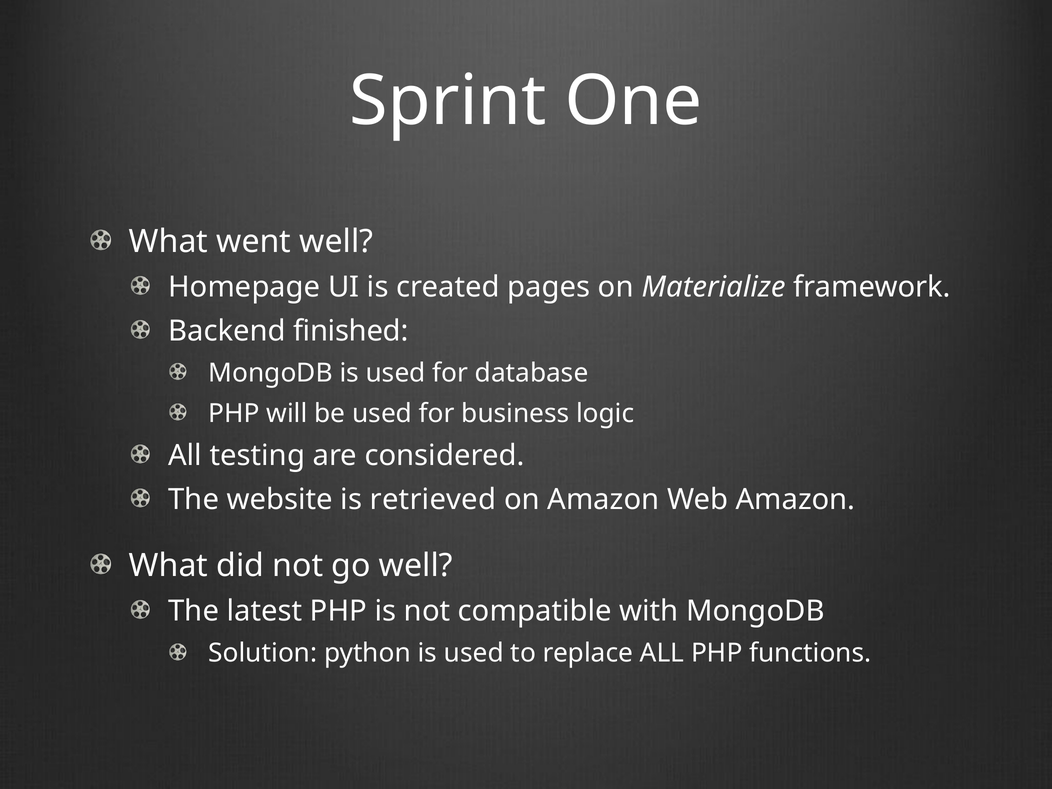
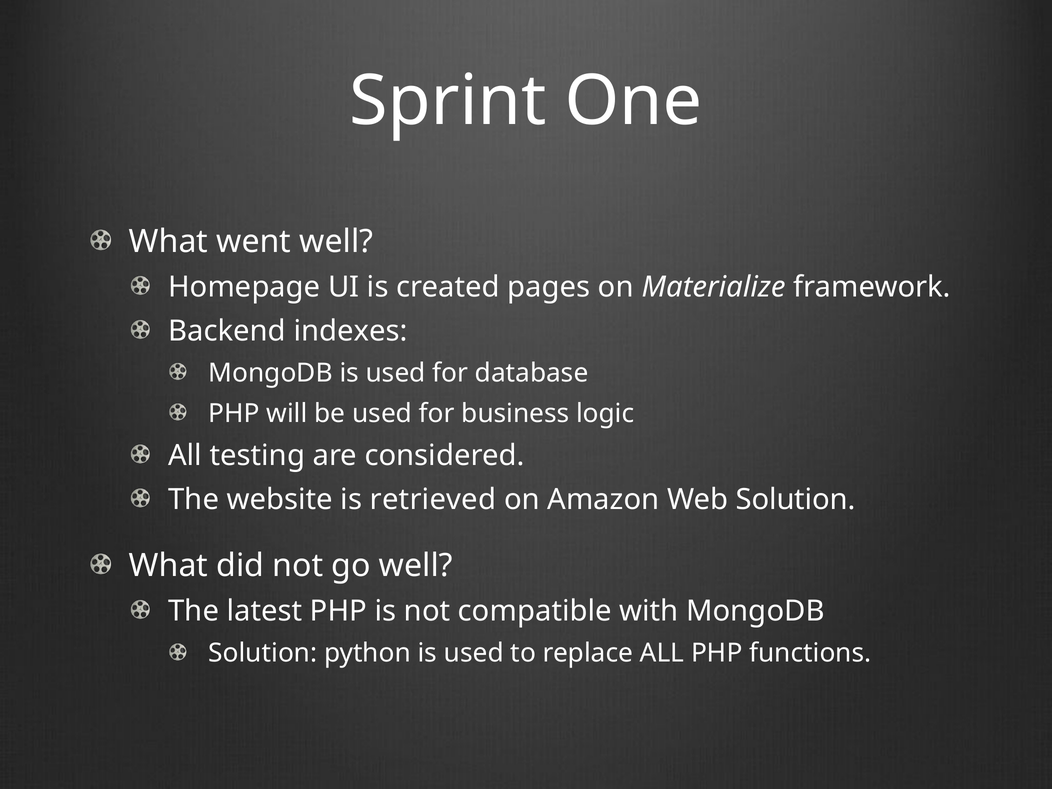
finished: finished -> indexes (351, 331)
Web Amazon: Amazon -> Solution (796, 500)
